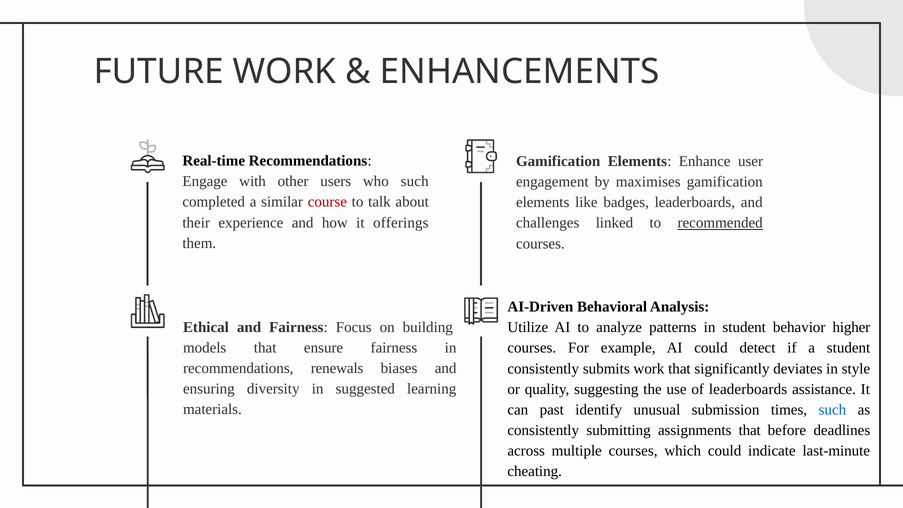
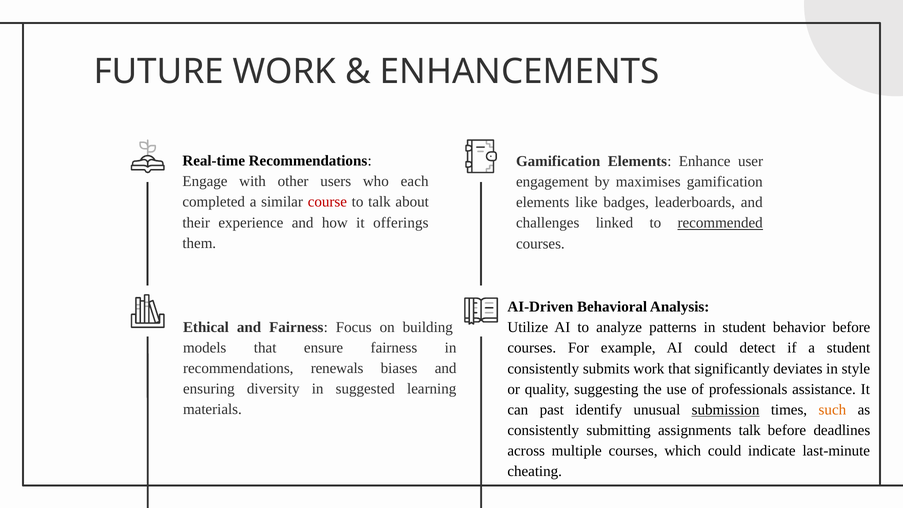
who such: such -> each (415, 181)
behavior higher: higher -> before (851, 327)
of leaderboards: leaderboards -> professionals (748, 389)
submission underline: none -> present (726, 410)
such colour: blue -> orange (832, 410)
assignments that: that -> talk (750, 430)
